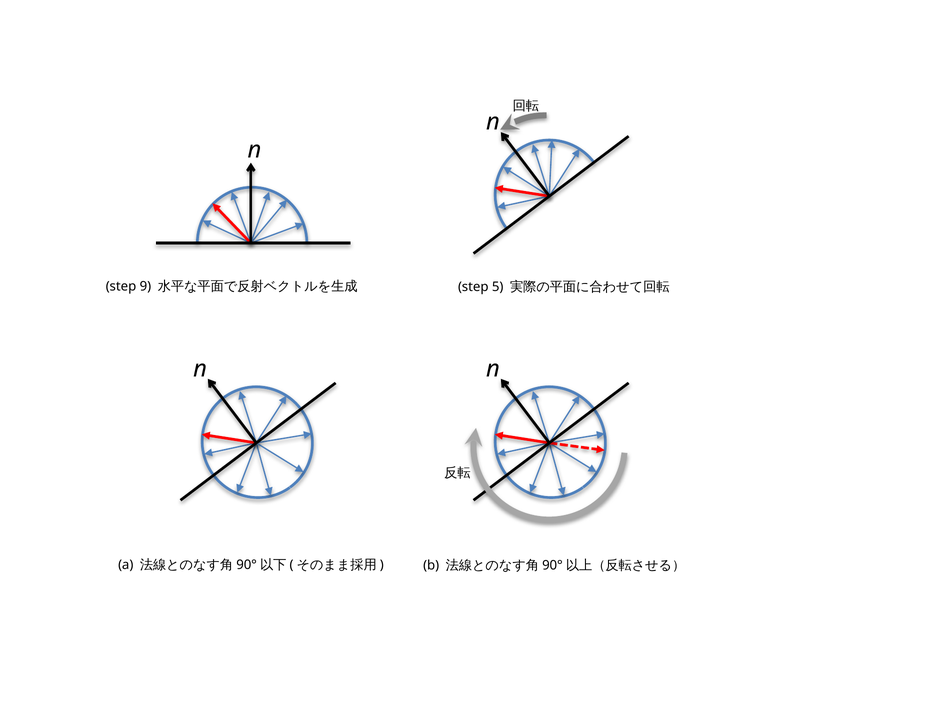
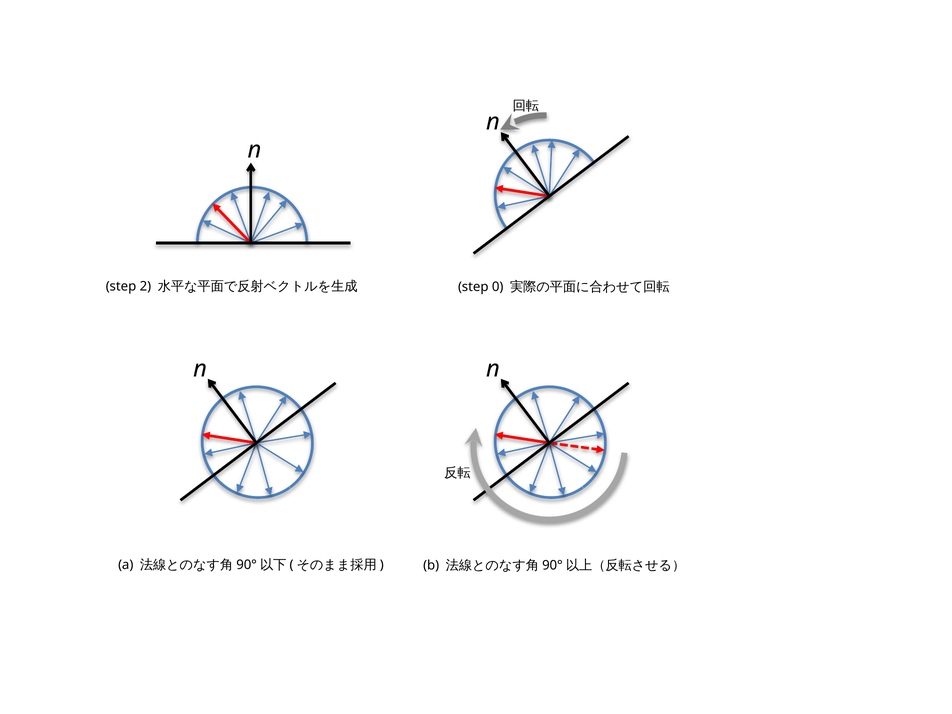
9: 9 -> 2 (145, 286)
5: 5 -> 0 (498, 287)
